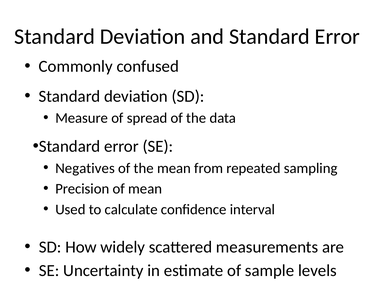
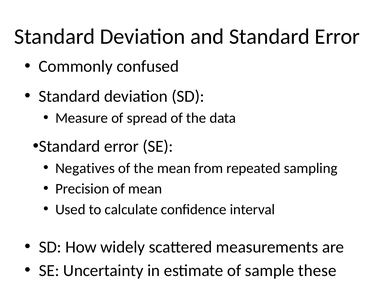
levels: levels -> these (317, 271)
